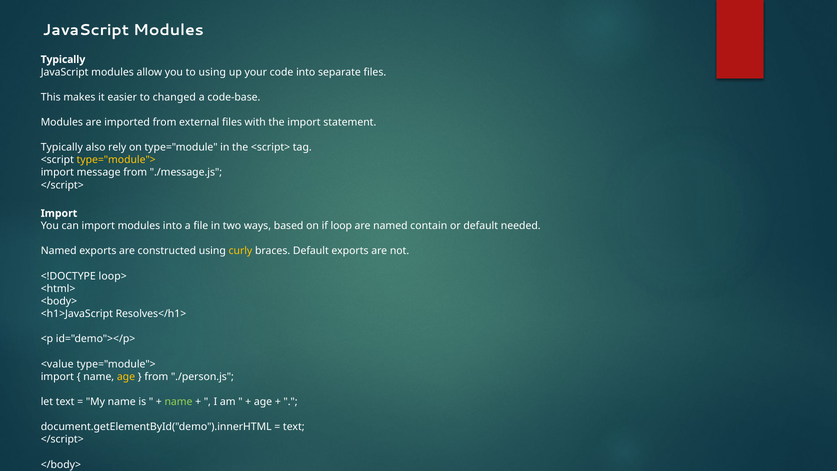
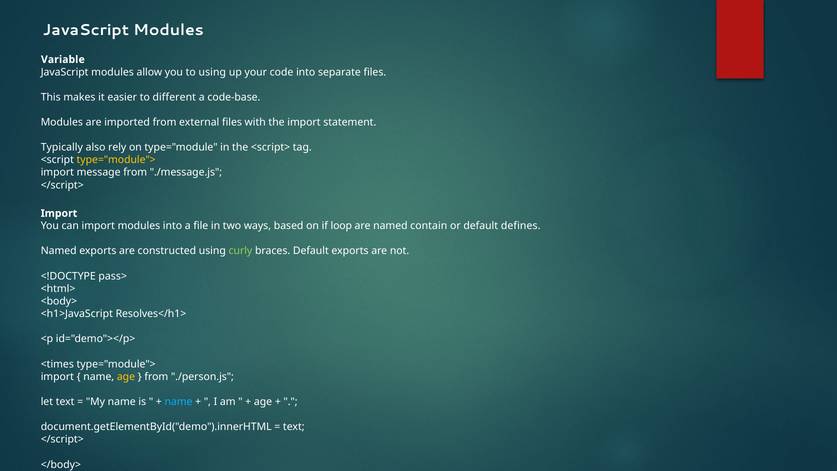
Typically: Typically -> Variable (63, 59)
changed: changed -> different (174, 97)
needed: needed -> defines (521, 226)
curly colour: yellow -> light green (240, 251)
loop>: loop> -> pass> (113, 276)
<value: <value -> <times (57, 364)
name colour: light green -> light blue (179, 402)
